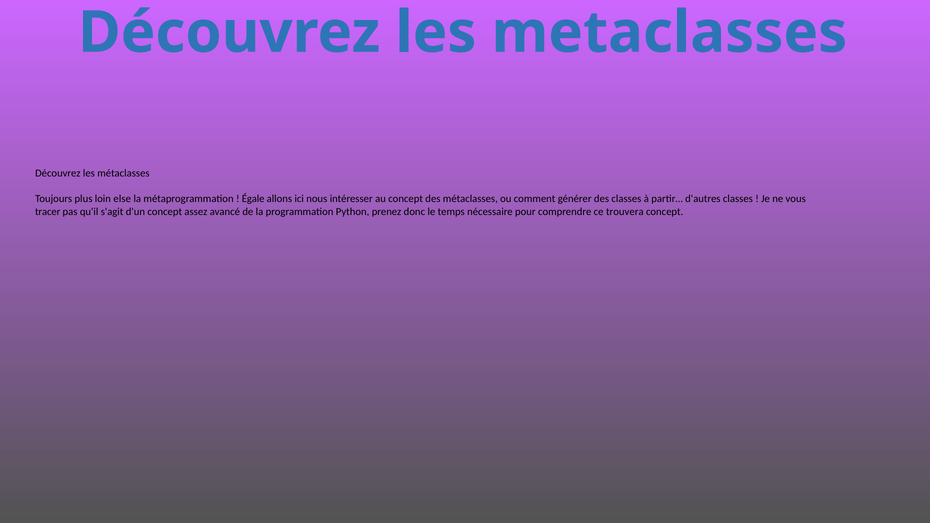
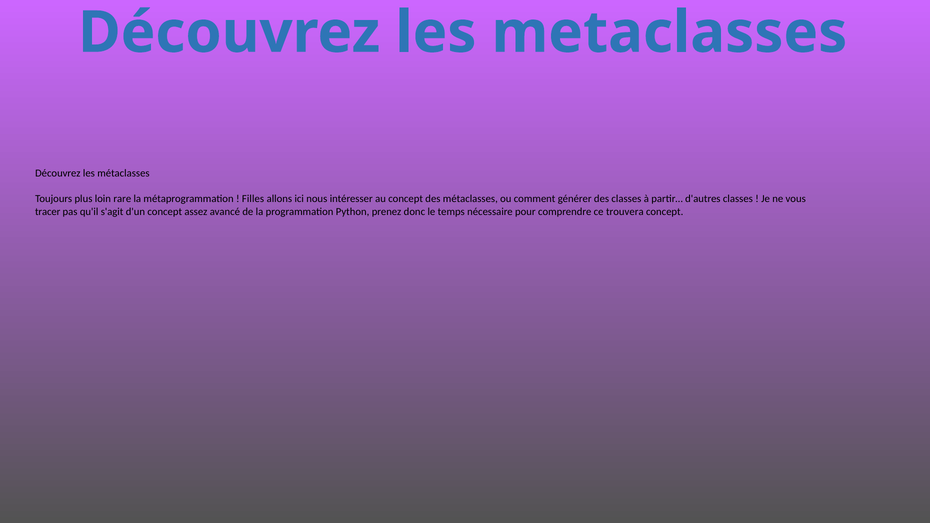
else: else -> rare (122, 199)
Égale: Égale -> Filles (253, 199)
